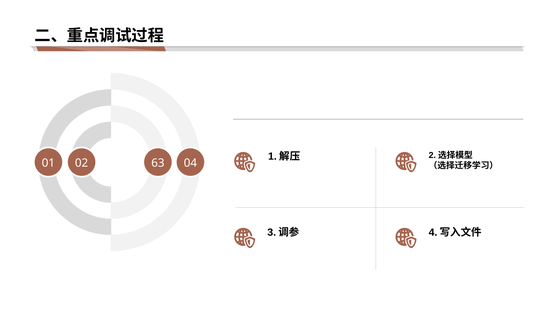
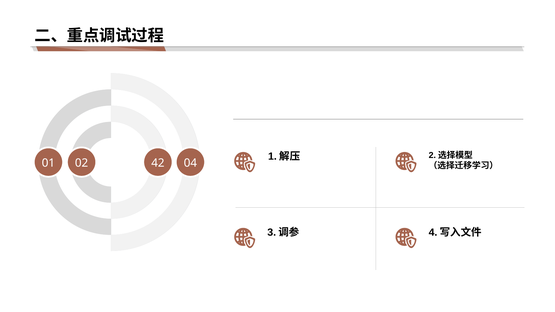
63: 63 -> 42 (158, 163)
